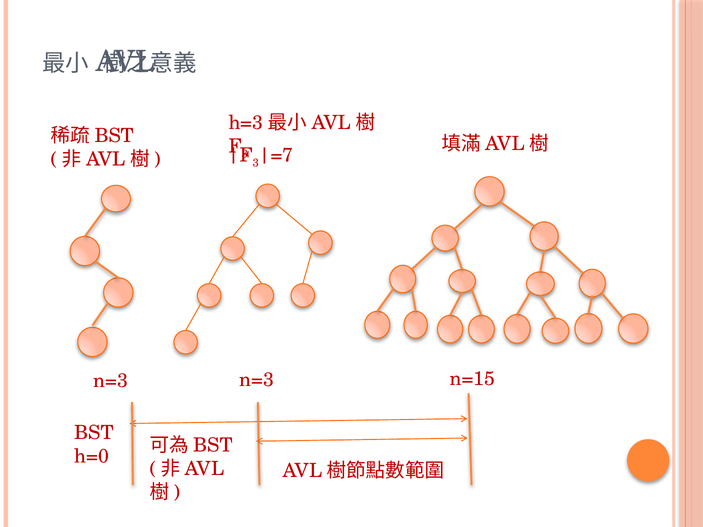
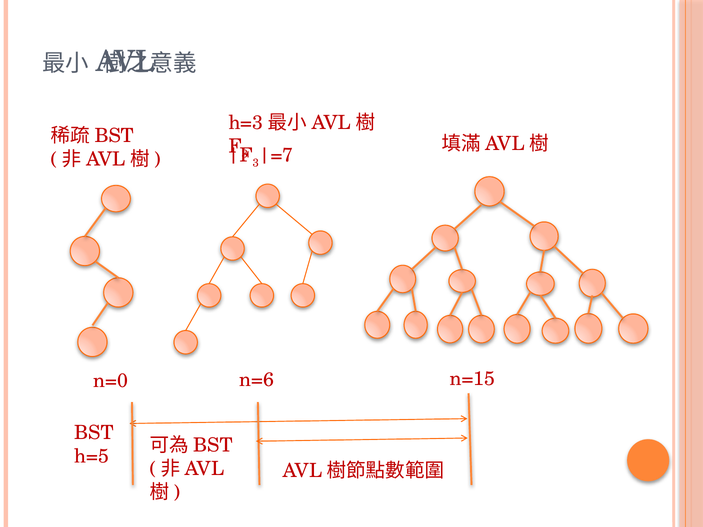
n=3: n=3 -> n=6 (257, 380)
n=3: n=3 -> n=0 (111, 381)
h=0: h=0 -> h=5 (92, 457)
